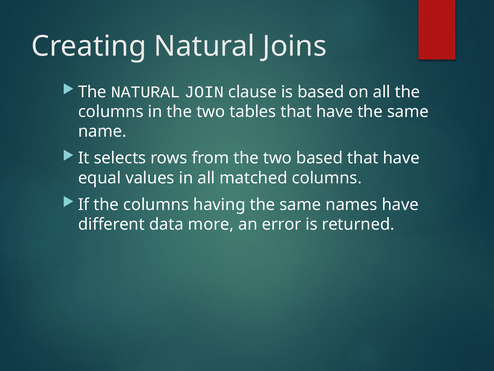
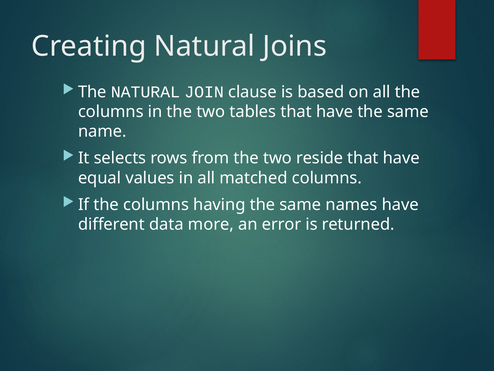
two based: based -> reside (320, 158)
